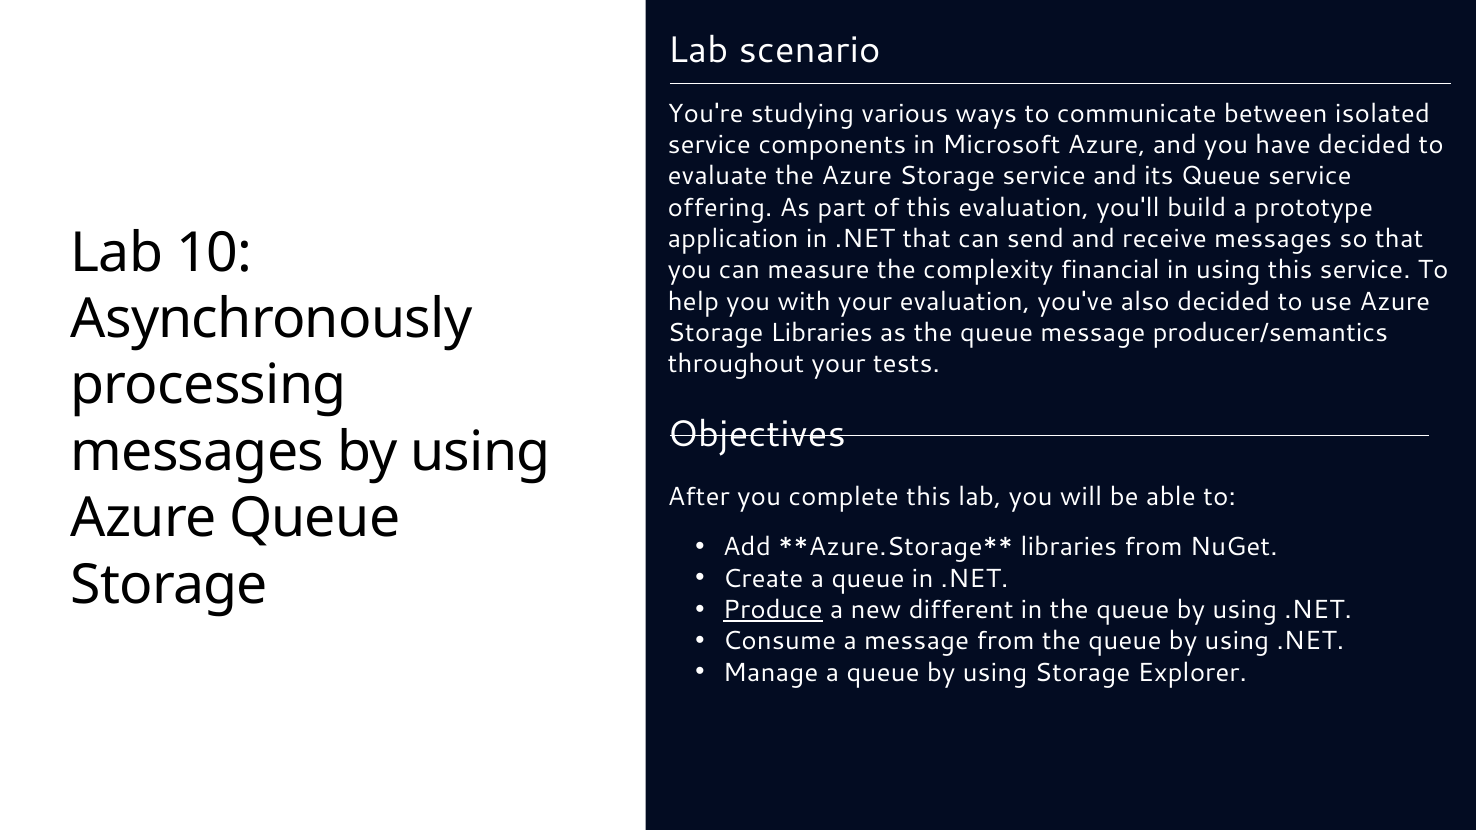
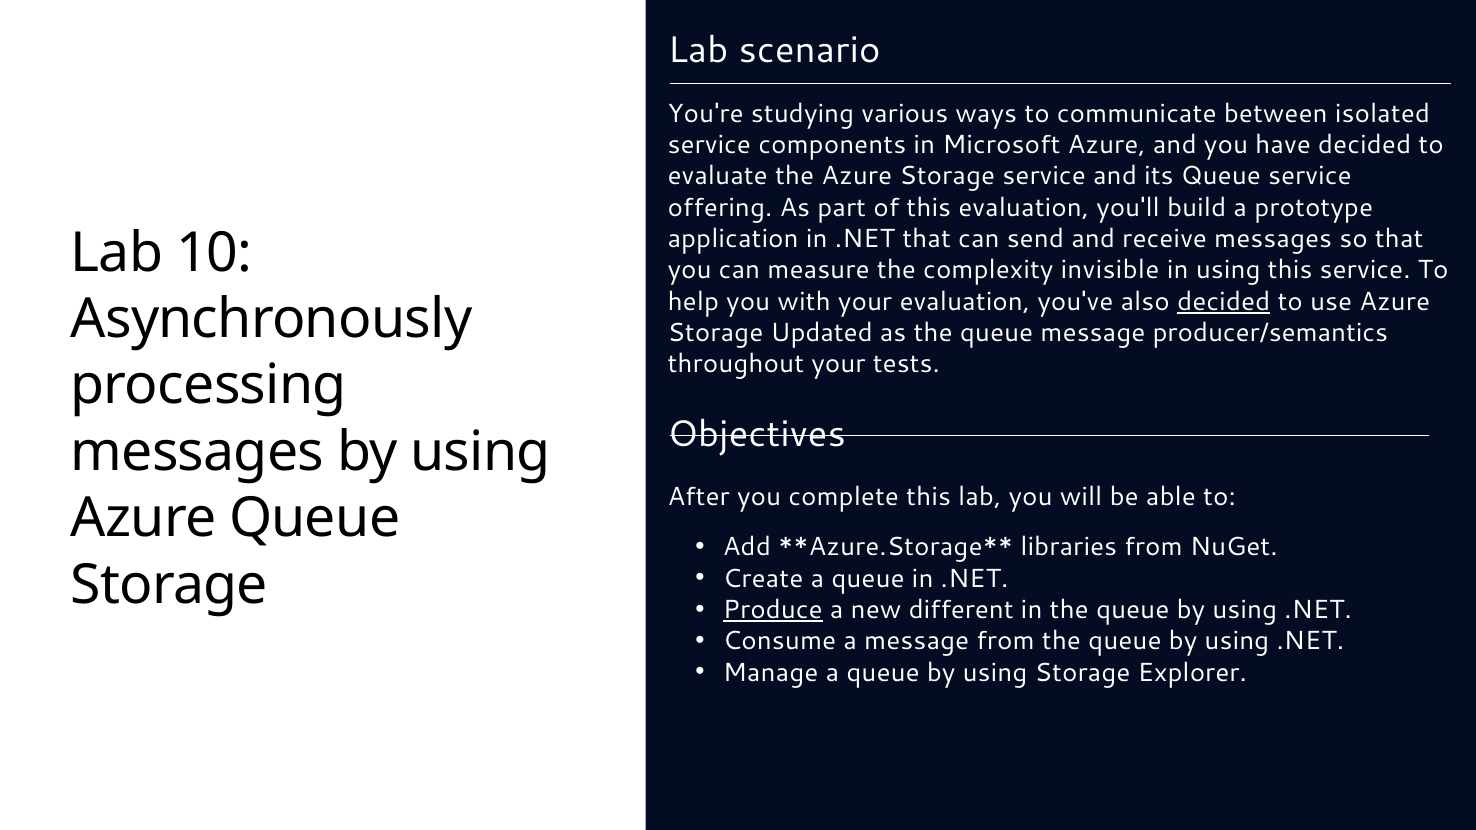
financial: financial -> invisible (1110, 270)
decided underline: none -> present (1224, 302)
Storage Libraries: Libraries -> Updated (822, 333)
